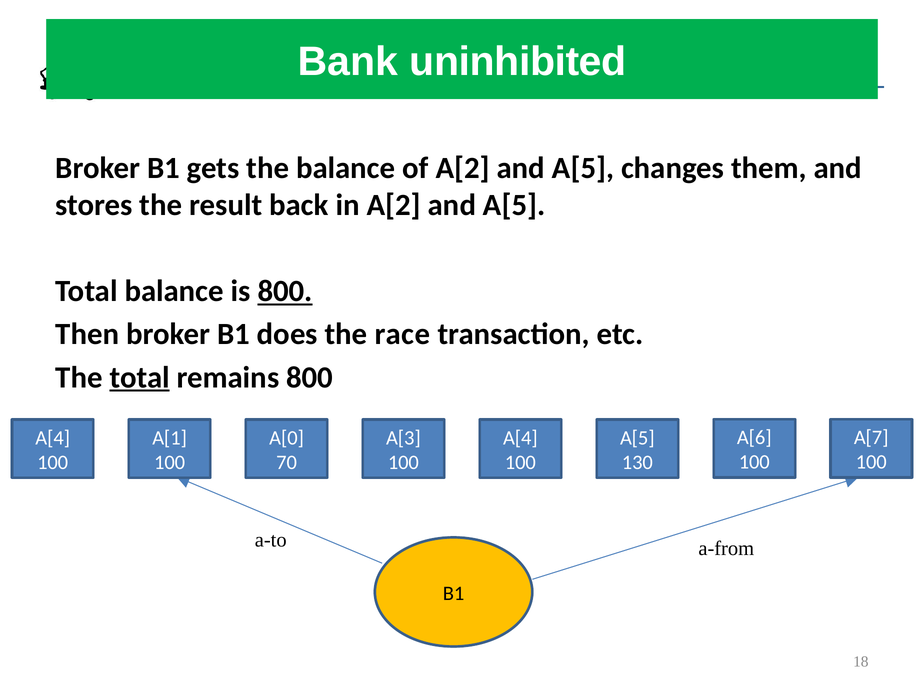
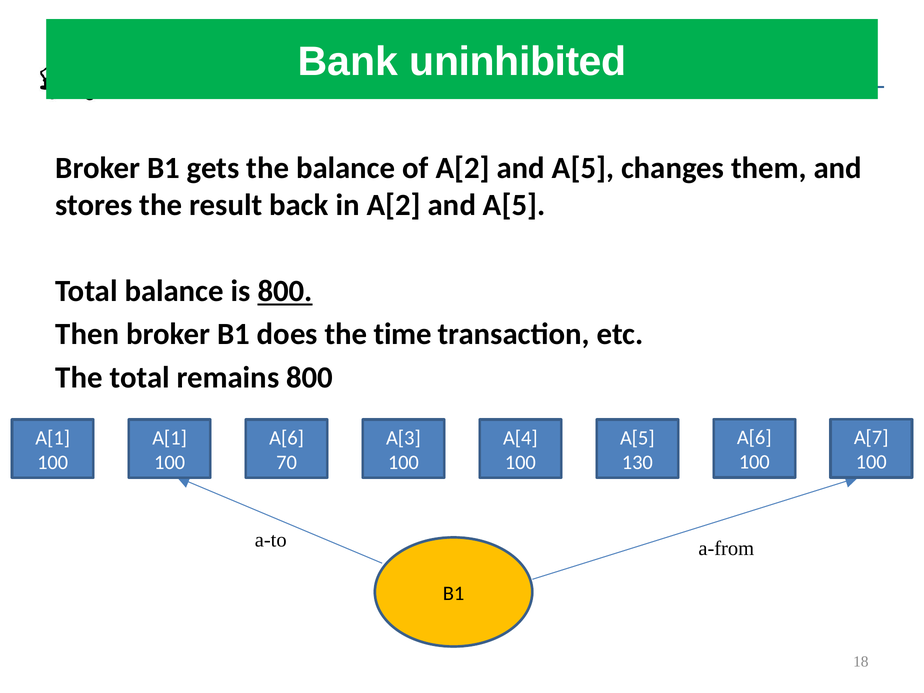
race: race -> time (403, 334)
total underline: present -> none (140, 377)
A[4: A[4 -> A[1 (53, 438)
A[0: A[0 -> A[6 (287, 438)
